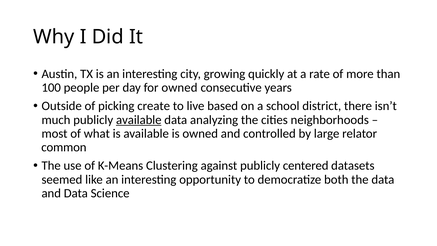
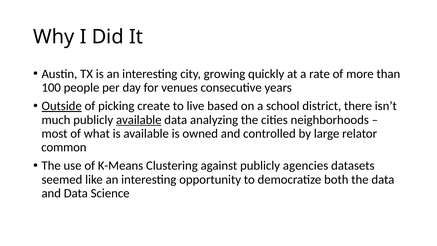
for owned: owned -> venues (180, 88)
Outside underline: none -> present (62, 106)
centered: centered -> agencies (306, 166)
